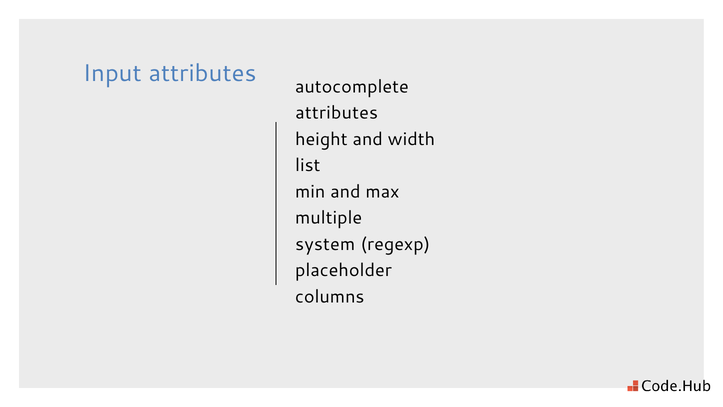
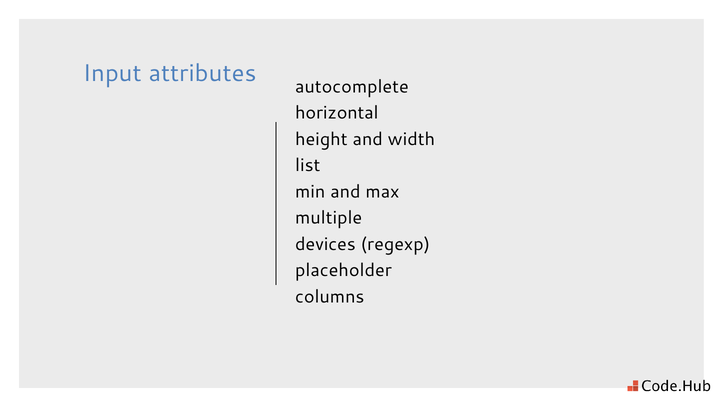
attributes: attributes -> horizontal (337, 113)
system: system -> devices (325, 244)
